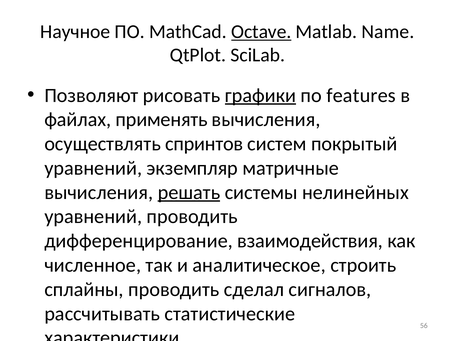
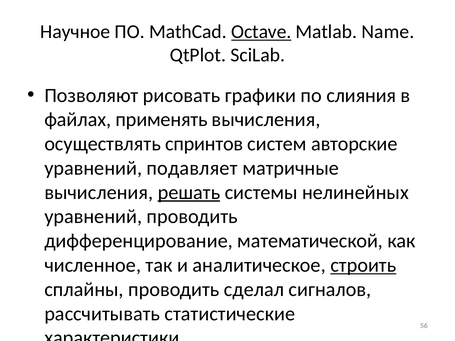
графики underline: present -> none (260, 95)
features: features -> слияния (361, 95)
покрытый: покрытый -> авторские (354, 144)
экземпляр: экземпляр -> подавляет (192, 168)
взаимодействия: взаимодействия -> математической (310, 241)
строить underline: none -> present (363, 265)
